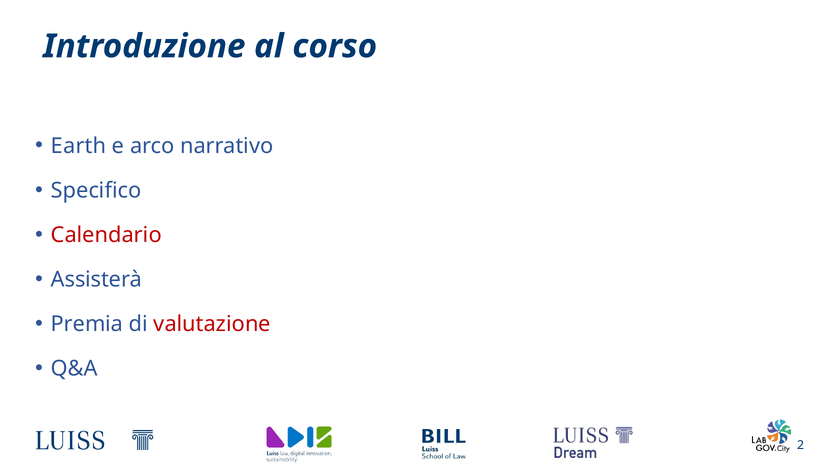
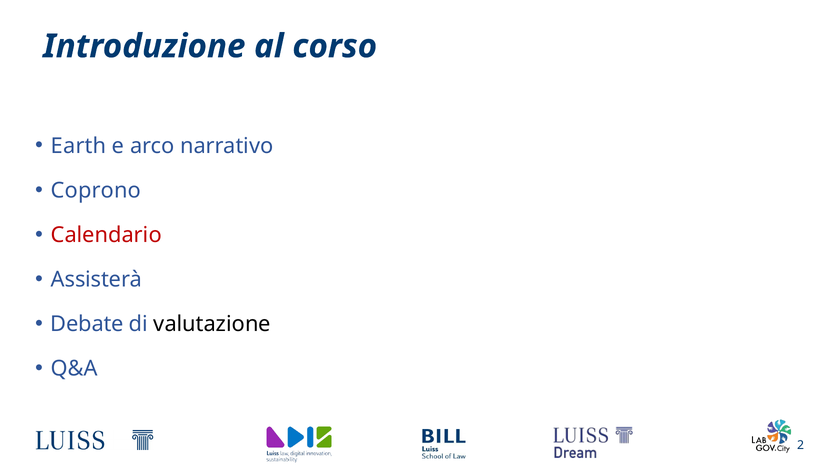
Specifico: Specifico -> Coprono (96, 191)
Premia: Premia -> Debate (87, 324)
valutazione colour: red -> black (212, 324)
